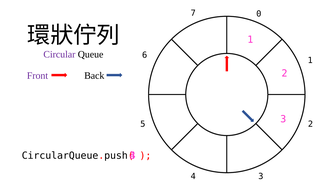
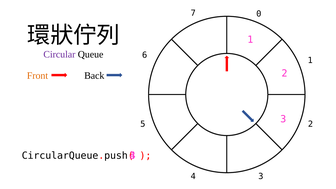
Front colour: purple -> orange (37, 76)
